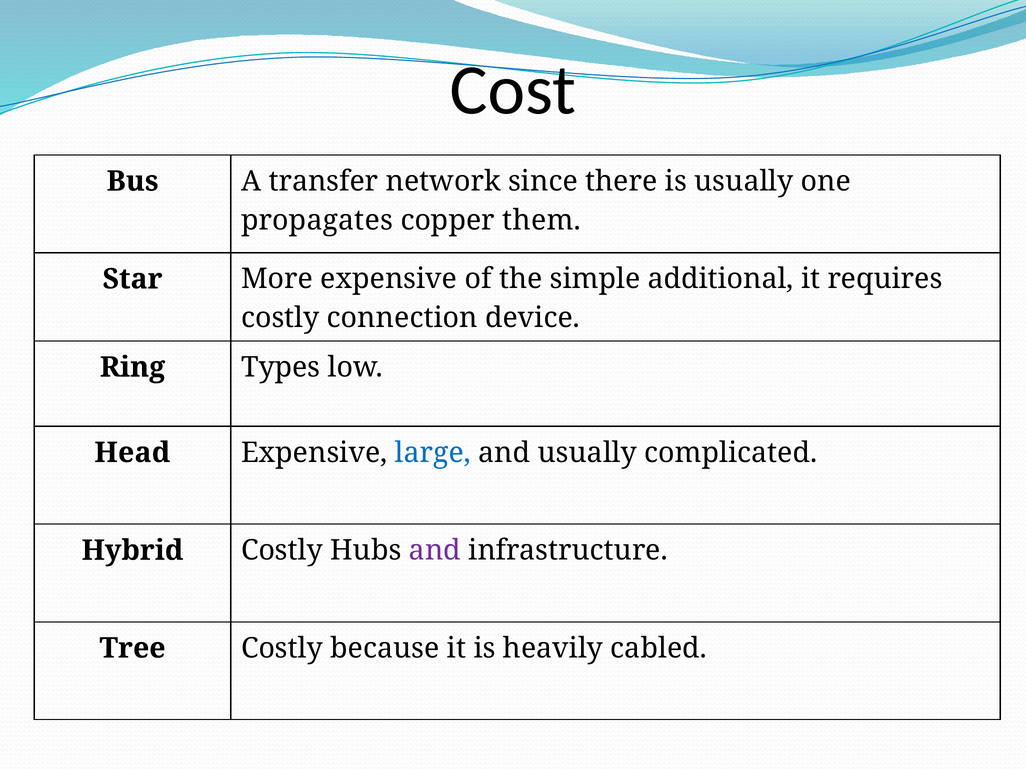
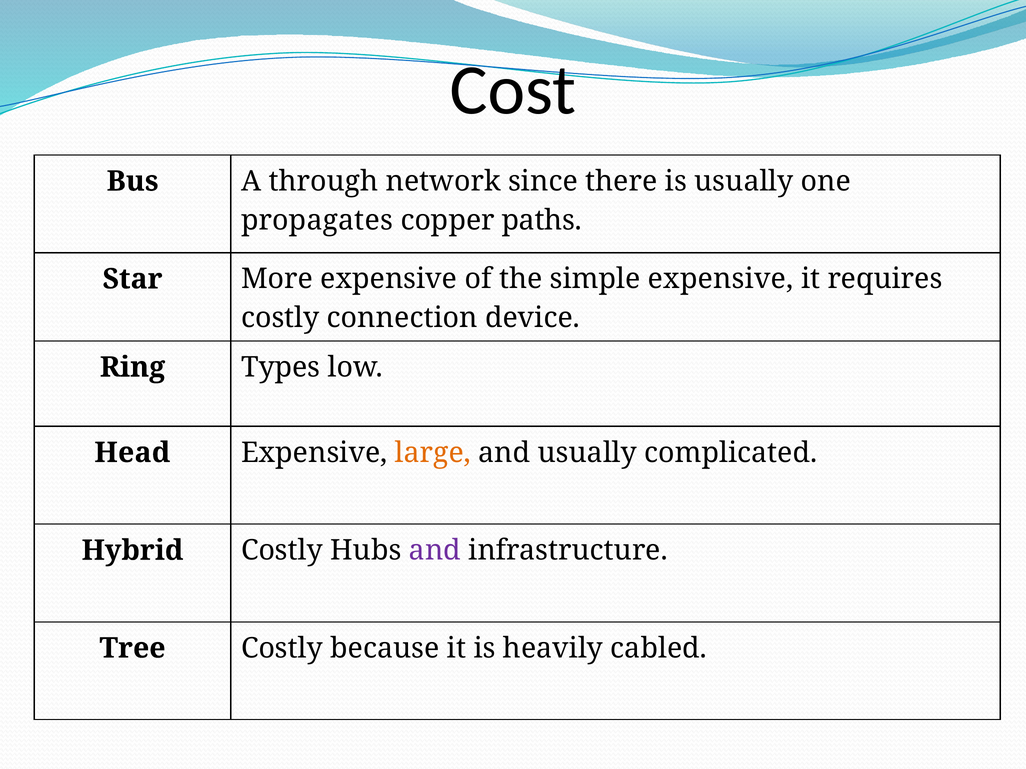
transfer: transfer -> through (323, 181)
them: them -> paths (542, 220)
simple additional: additional -> expensive (721, 279)
large colour: blue -> orange (433, 453)
